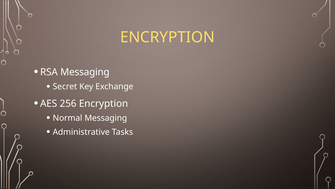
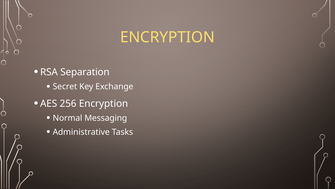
RSA Messaging: Messaging -> Separation (85, 72)
